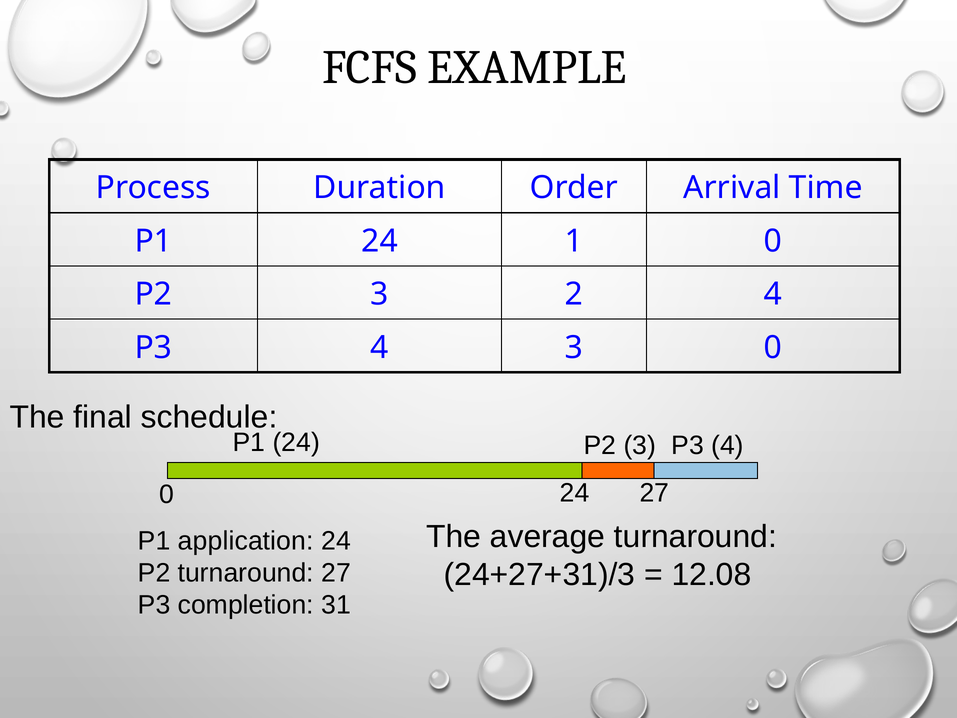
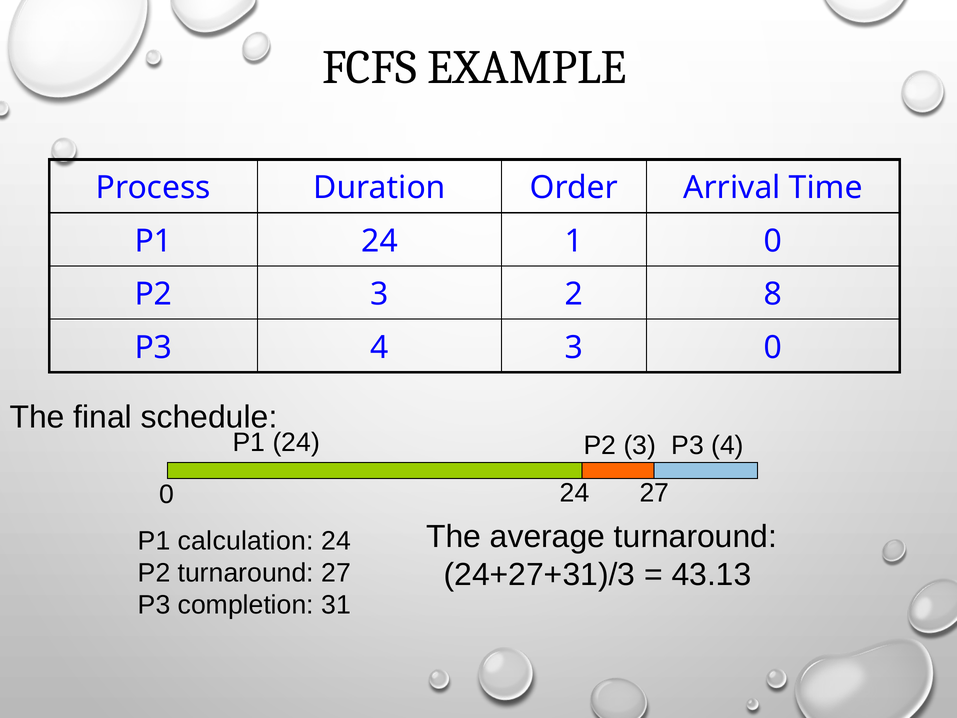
2 4: 4 -> 8 (773, 294)
application: application -> calculation (246, 541)
12.08: 12.08 -> 43.13 (711, 575)
